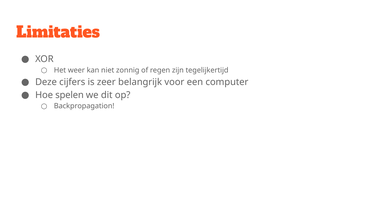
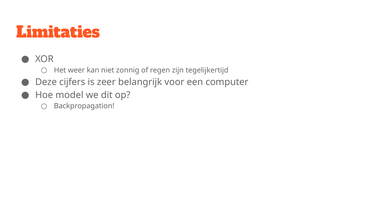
spelen: spelen -> model (69, 95)
